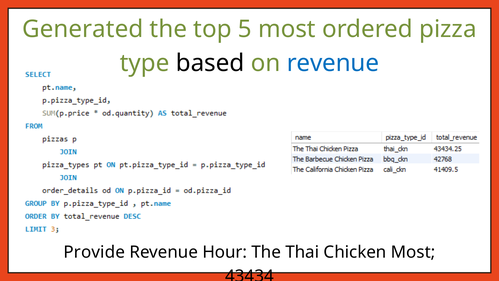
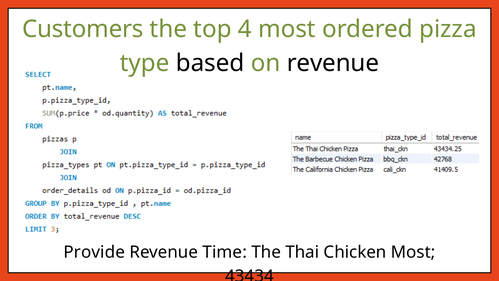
Generated: Generated -> Customers (83, 29)
5: 5 -> 4 (245, 29)
revenue colour: blue -> black (333, 63)
Hour: Hour -> Time (225, 252)
